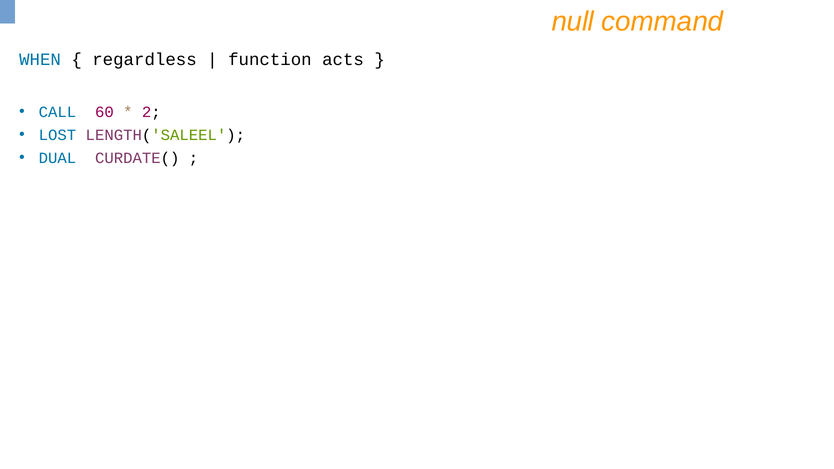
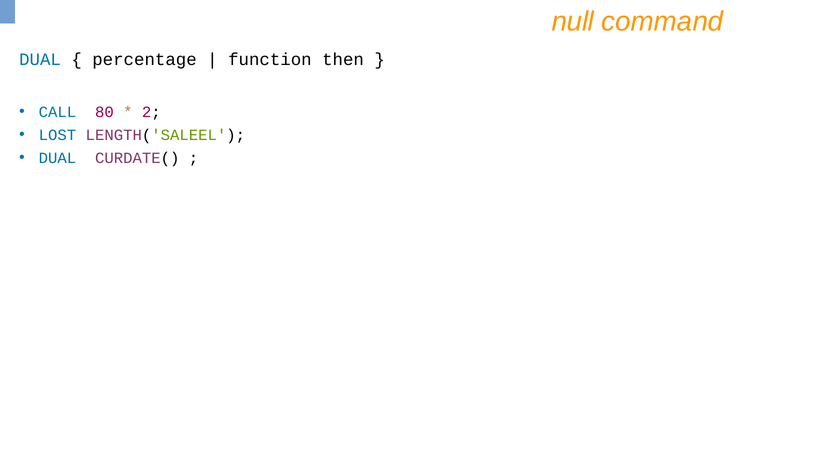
WHEN: WHEN -> DUAL (40, 59)
regardless: regardless -> percentage (145, 59)
acts: acts -> then (343, 59)
60: 60 -> 80 (104, 112)
